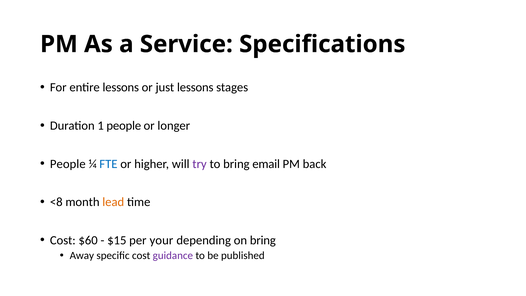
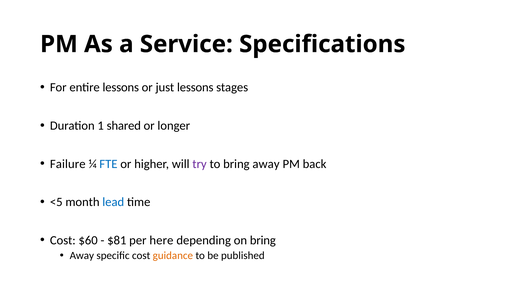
1 people: people -> shared (124, 126)
People: People -> Failure (68, 164)
bring email: email -> away (266, 164)
<8: <8 -> <5 (56, 202)
lead colour: orange -> blue (113, 202)
$15: $15 -> $81 (117, 240)
your: your -> here (161, 240)
guidance colour: purple -> orange (173, 256)
